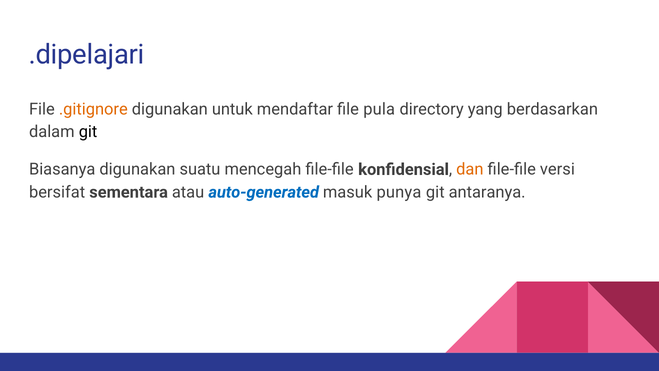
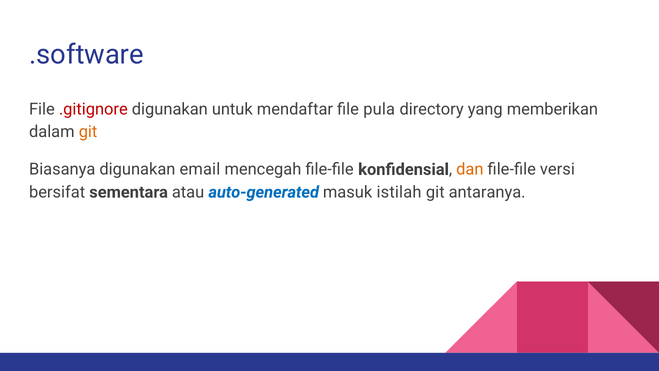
.dipelajari: .dipelajari -> .software (86, 55)
.gitignore colour: orange -> red (93, 109)
berdasarkan: berdasarkan -> memberikan (552, 109)
git colour: black -> orange (88, 132)
suatu: suatu -> email (200, 169)
punya: punya -> istilah (399, 192)
